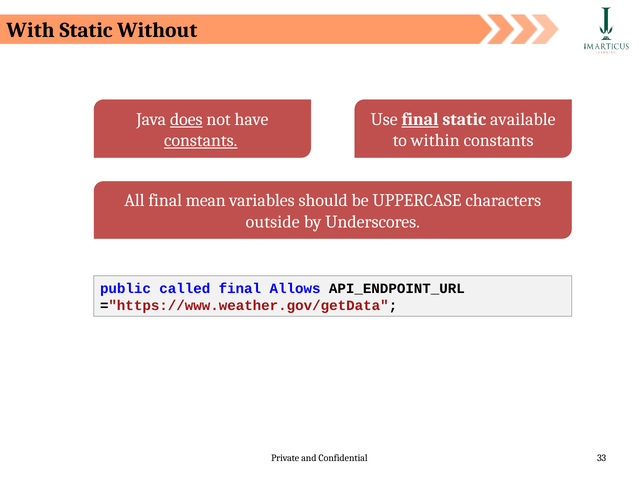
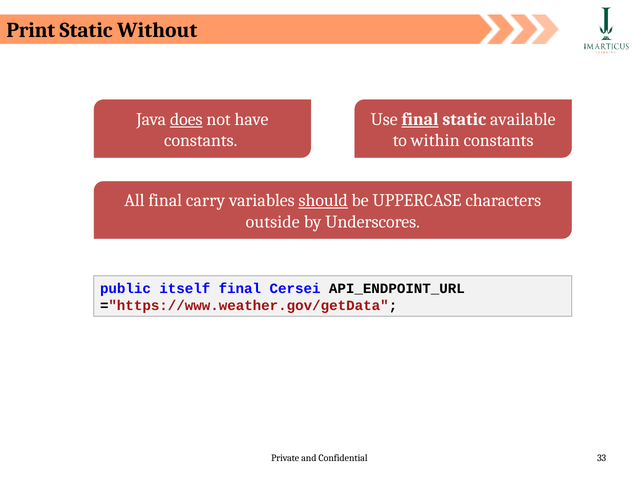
With: With -> Print (31, 30)
constants underline: present -> none (201, 141)
mean: mean -> carry (206, 201)
should underline: none -> present (323, 201)
called: called -> itself (185, 289)
Allows: Allows -> Cersei (295, 289)
